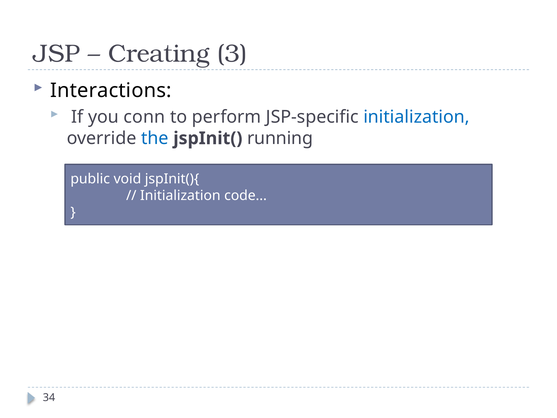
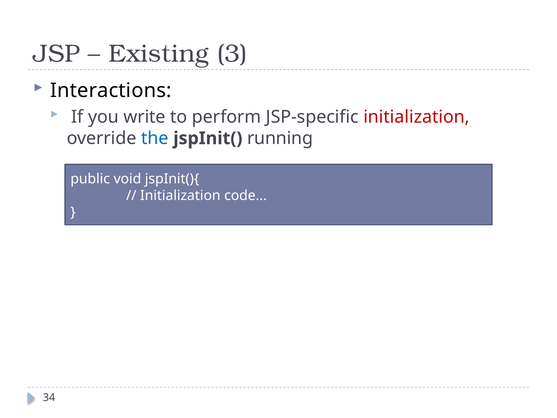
Creating: Creating -> Existing (159, 54)
conn: conn -> write (145, 117)
initialization colour: blue -> red (416, 117)
